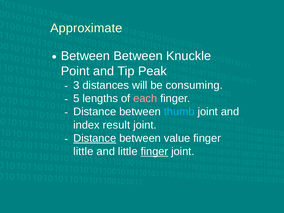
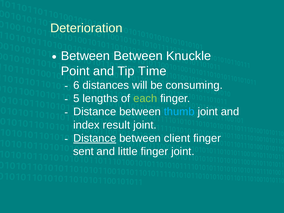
Approximate: Approximate -> Deterioration (86, 28)
Peak: Peak -> Time (152, 71)
3: 3 -> 6 (76, 85)
each colour: pink -> light green (145, 98)
value: value -> client (177, 138)
little: little -> sent (83, 152)
finger underline: present -> none (154, 152)
